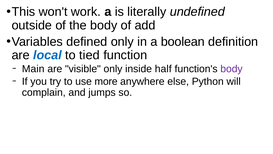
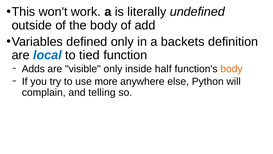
boolean: boolean -> backets (183, 42)
Main: Main -> Adds (33, 69)
body colour: purple -> orange (231, 69)
jumps: jumps -> telling (102, 92)
